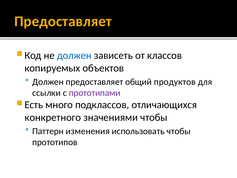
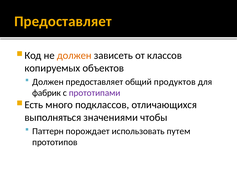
должен colour: blue -> orange (74, 55)
ссылки: ссылки -> фабрик (47, 93)
конкретного: конкретного -> выполняться (53, 117)
изменения: изменения -> порождает (88, 131)
использовать чтобы: чтобы -> путем (179, 131)
